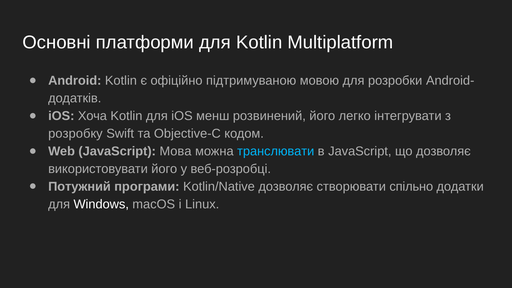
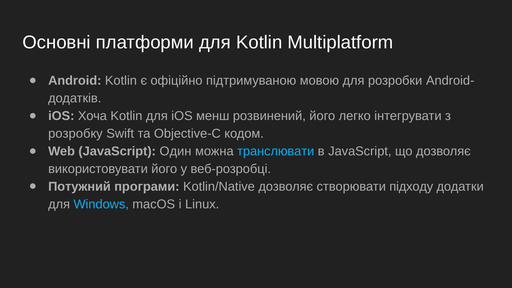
Мова: Мова -> Один (175, 151)
спільно: спільно -> підходу (411, 186)
Windows colour: white -> light blue (101, 204)
